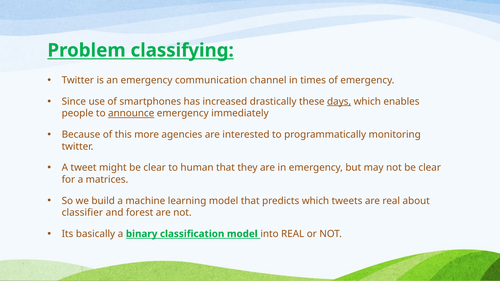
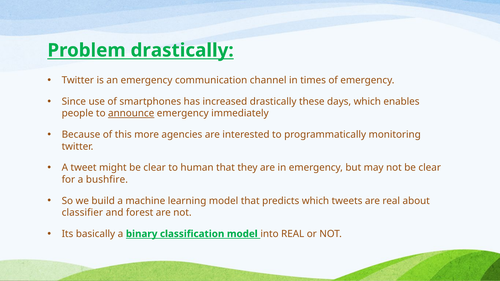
Problem classifying: classifying -> drastically (182, 50)
days underline: present -> none (339, 102)
matrices: matrices -> bushfire (107, 180)
